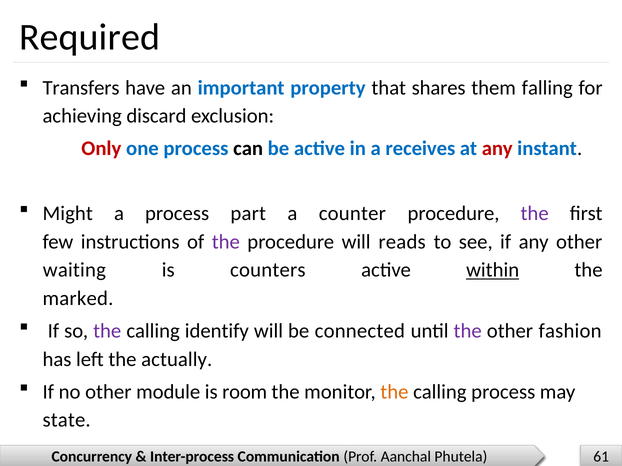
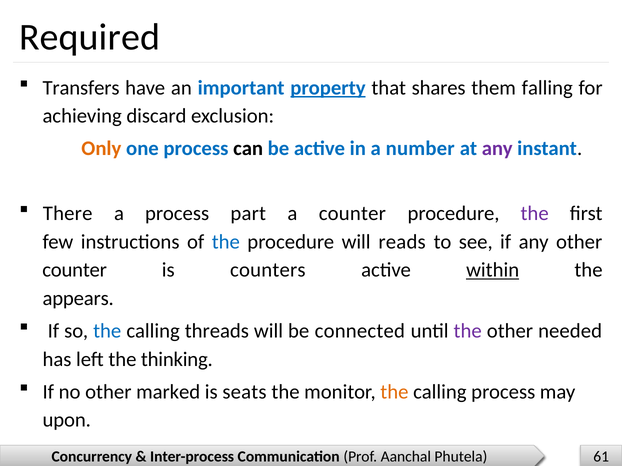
property underline: none -> present (328, 88)
Only colour: red -> orange (101, 149)
receives: receives -> number (420, 149)
any colour: red -> purple (497, 149)
Might: Might -> There (68, 214)
the colour: purple -> blue (226, 242)
waiting: waiting -> counter (75, 270)
marked: marked -> appears (78, 299)
the colour: purple -> blue (107, 331)
identify: identify -> threads (217, 331)
fashion: fashion -> needed (570, 331)
actually: actually -> thinking (177, 360)
module: module -> marked (168, 392)
room: room -> seats (244, 392)
state: state -> upon (67, 420)
